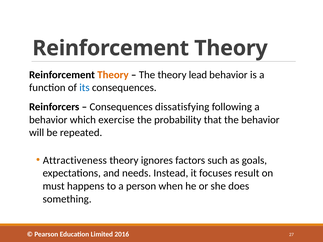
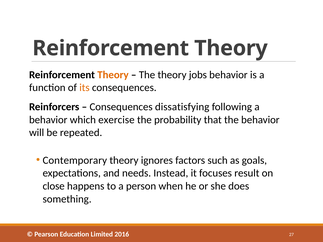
lead: lead -> jobs (198, 75)
its colour: blue -> orange (84, 88)
Attractiveness: Attractiveness -> Contemporary (75, 160)
must: must -> close (54, 186)
